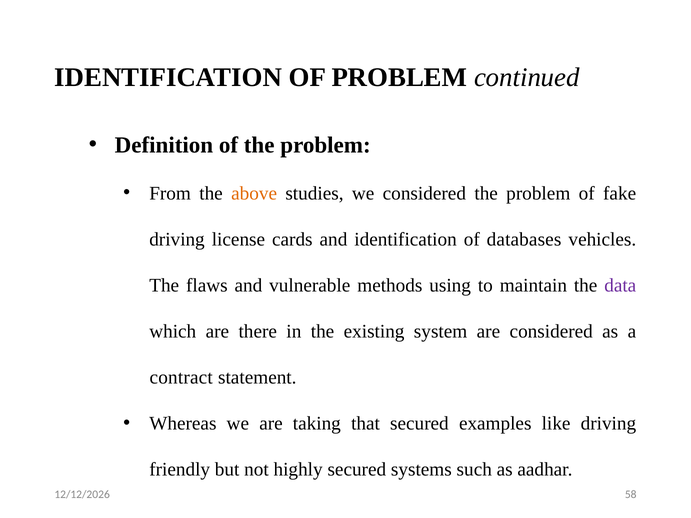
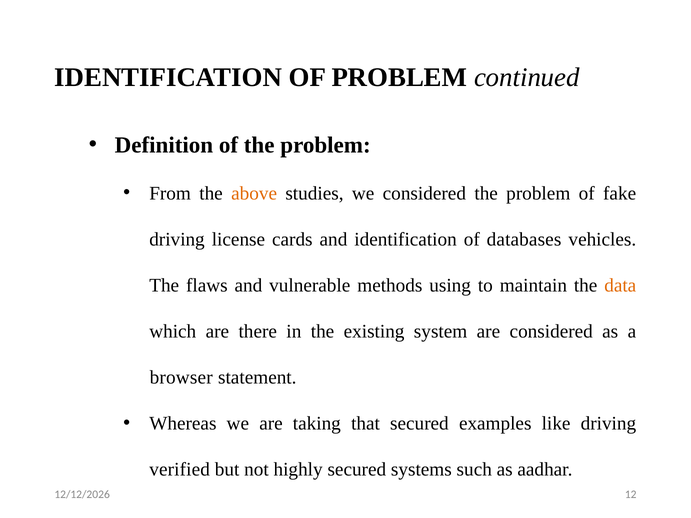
data colour: purple -> orange (620, 285)
contract: contract -> browser (181, 378)
friendly: friendly -> verified (180, 470)
58: 58 -> 12 (631, 495)
